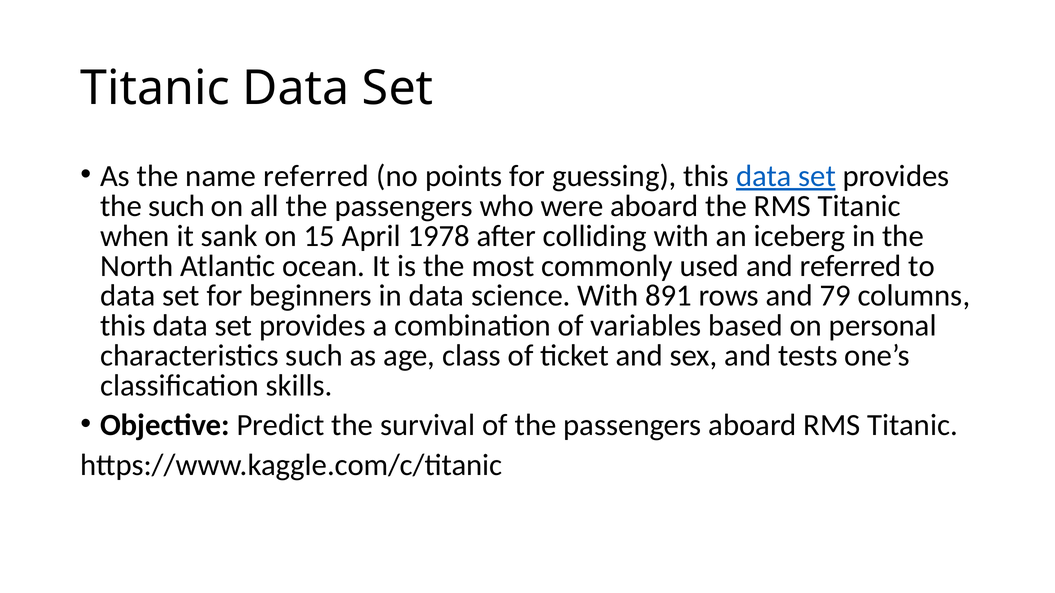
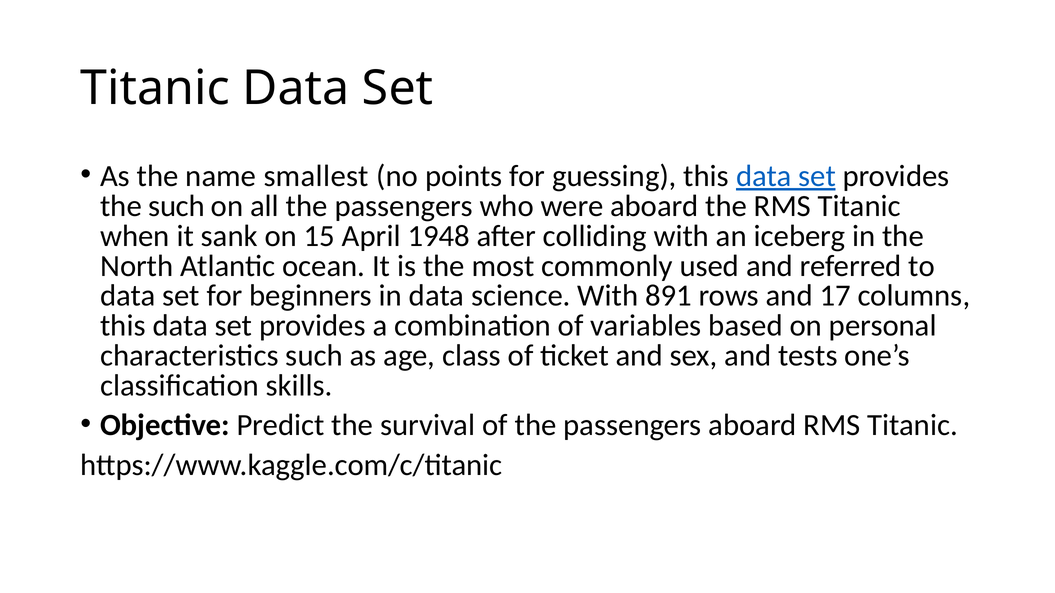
name referred: referred -> smallest (316, 176)
1978: 1978 -> 1948 (439, 236)
79: 79 -> 17 (835, 296)
